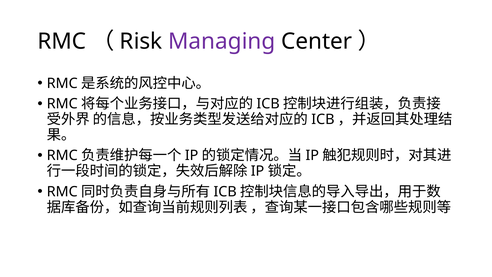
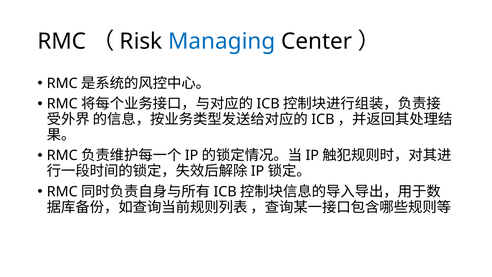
Managing colour: purple -> blue (222, 41)
